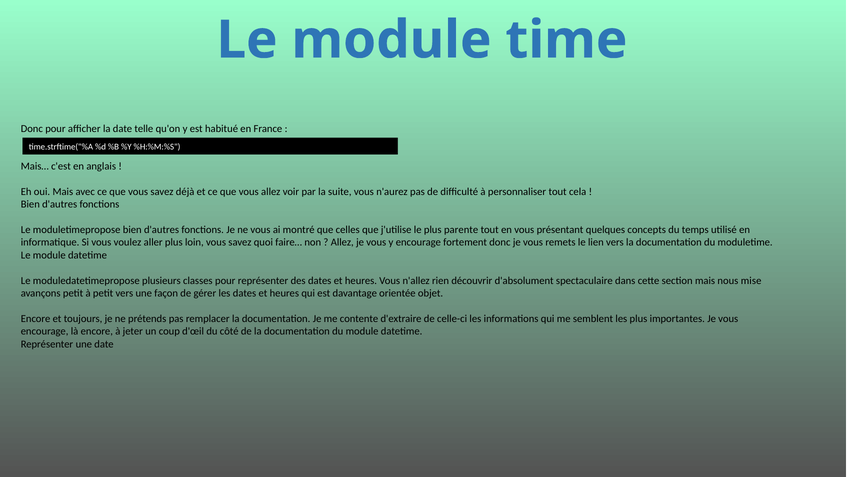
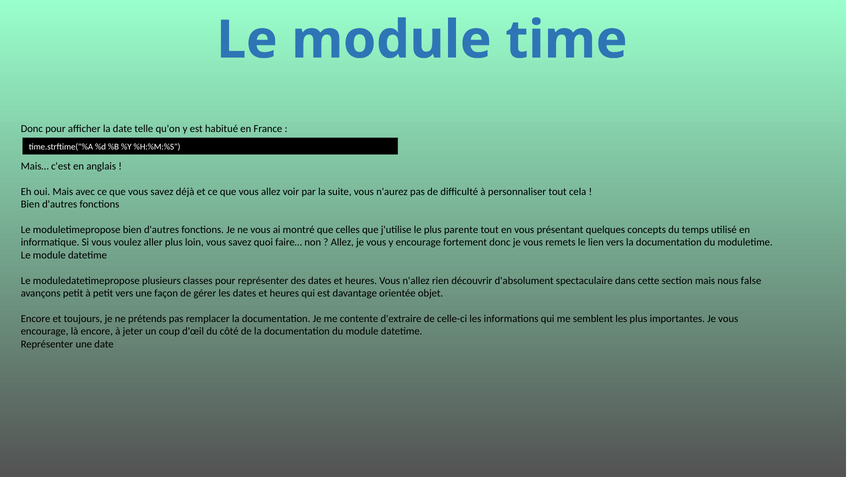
mise: mise -> false (751, 281)
